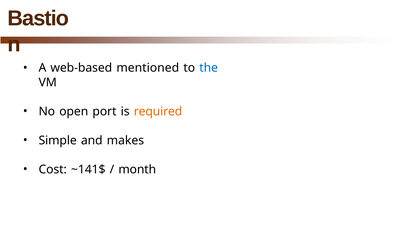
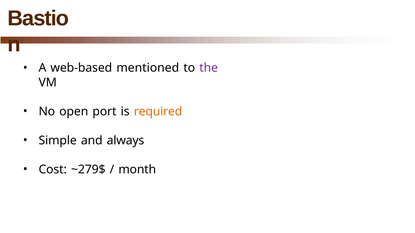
the colour: blue -> purple (209, 68)
makes: makes -> always (125, 141)
~141$: ~141$ -> ~279$ (88, 170)
